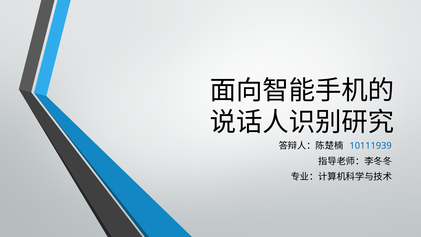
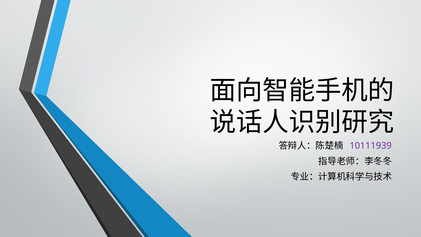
10111939 colour: blue -> purple (371, 146)
